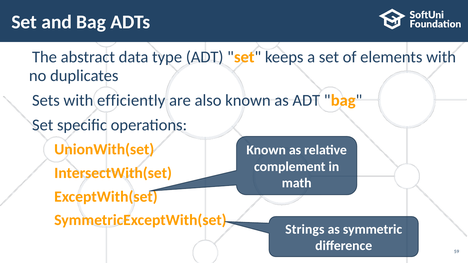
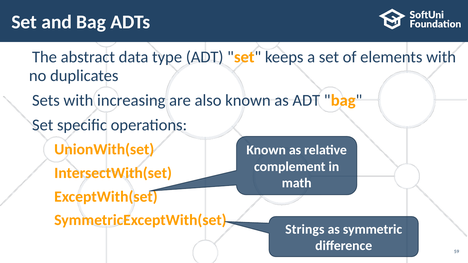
efficiently: efficiently -> increasing (131, 101)
